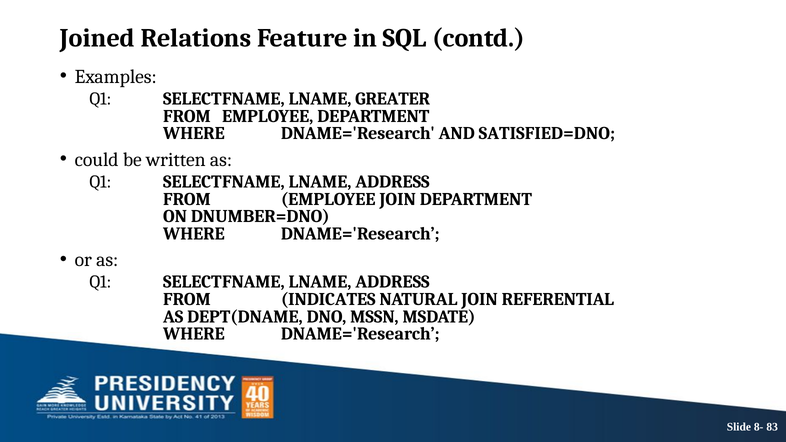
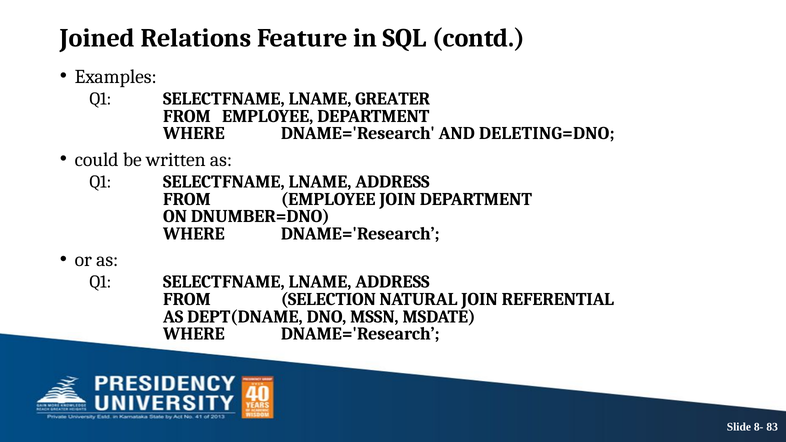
SATISFIED=DNO: SATISFIED=DNO -> DELETING=DNO (547, 133)
INDICATES: INDICATES -> SELECTION (328, 299)
